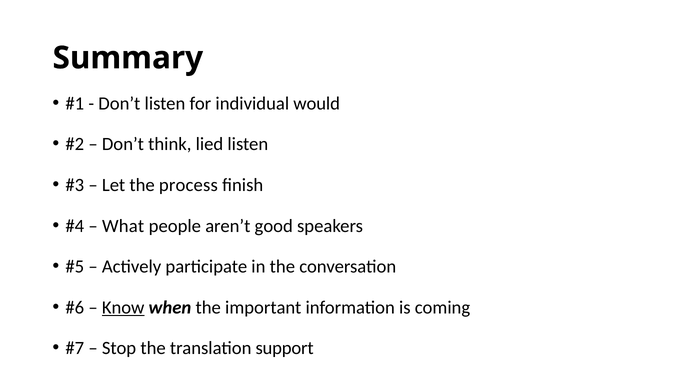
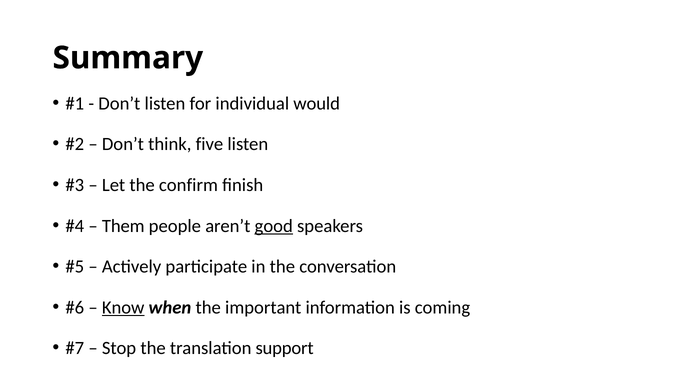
lied: lied -> five (209, 144)
process: process -> confirm (188, 185)
What: What -> Them (123, 226)
good underline: none -> present (274, 226)
